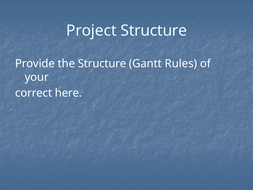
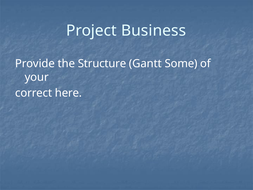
Project Structure: Structure -> Business (154, 31)
Rules: Rules -> Some (181, 64)
